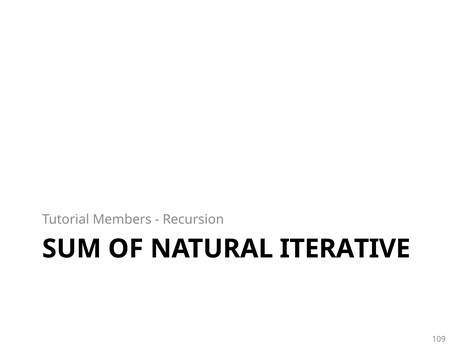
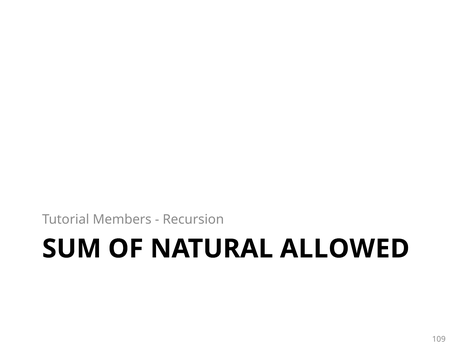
ITERATIVE: ITERATIVE -> ALLOWED (345, 248)
